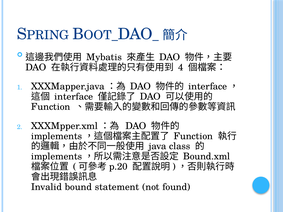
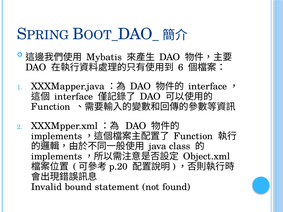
4: 4 -> 6 (181, 67)
Bound.xml: Bound.xml -> Object.xml (207, 157)
